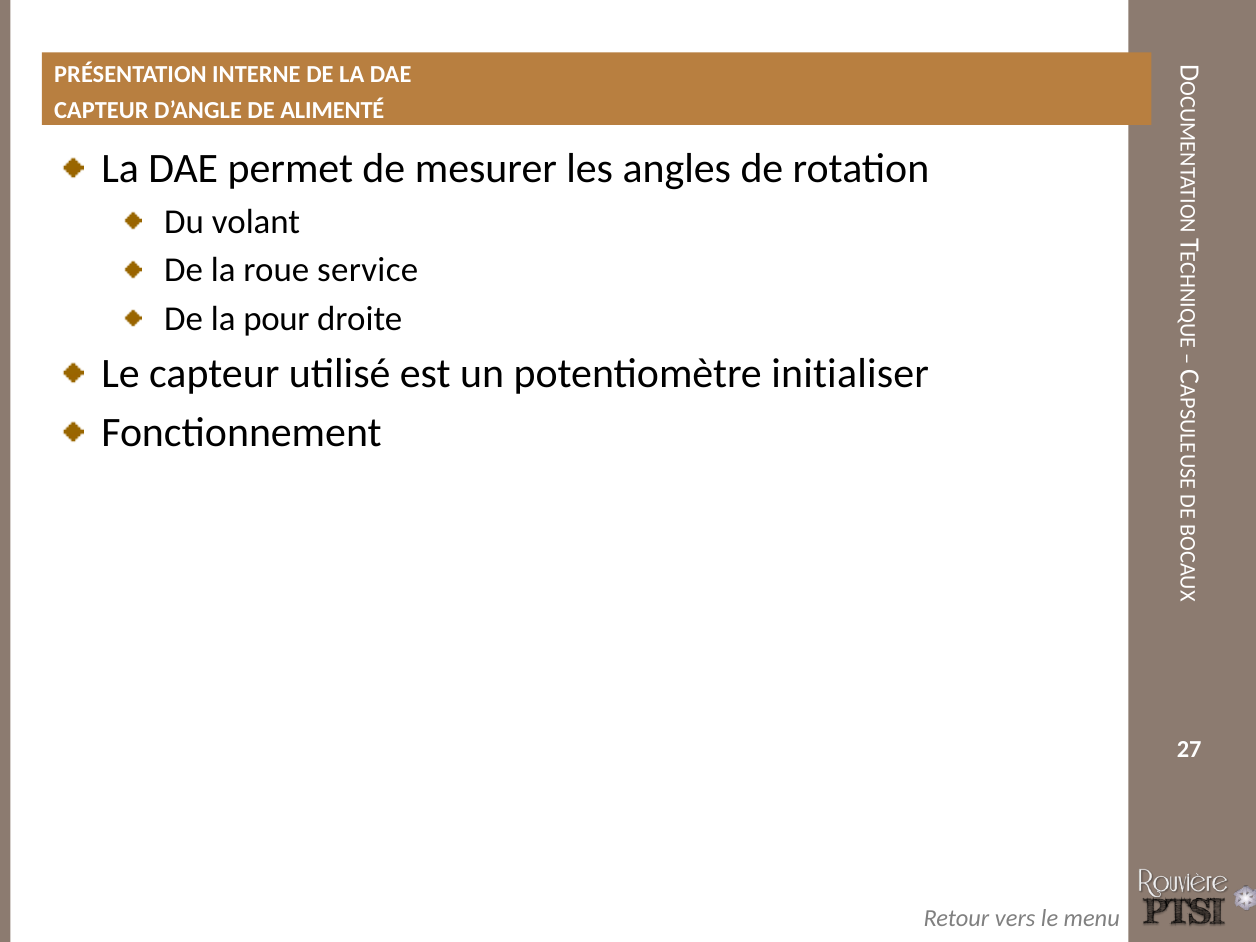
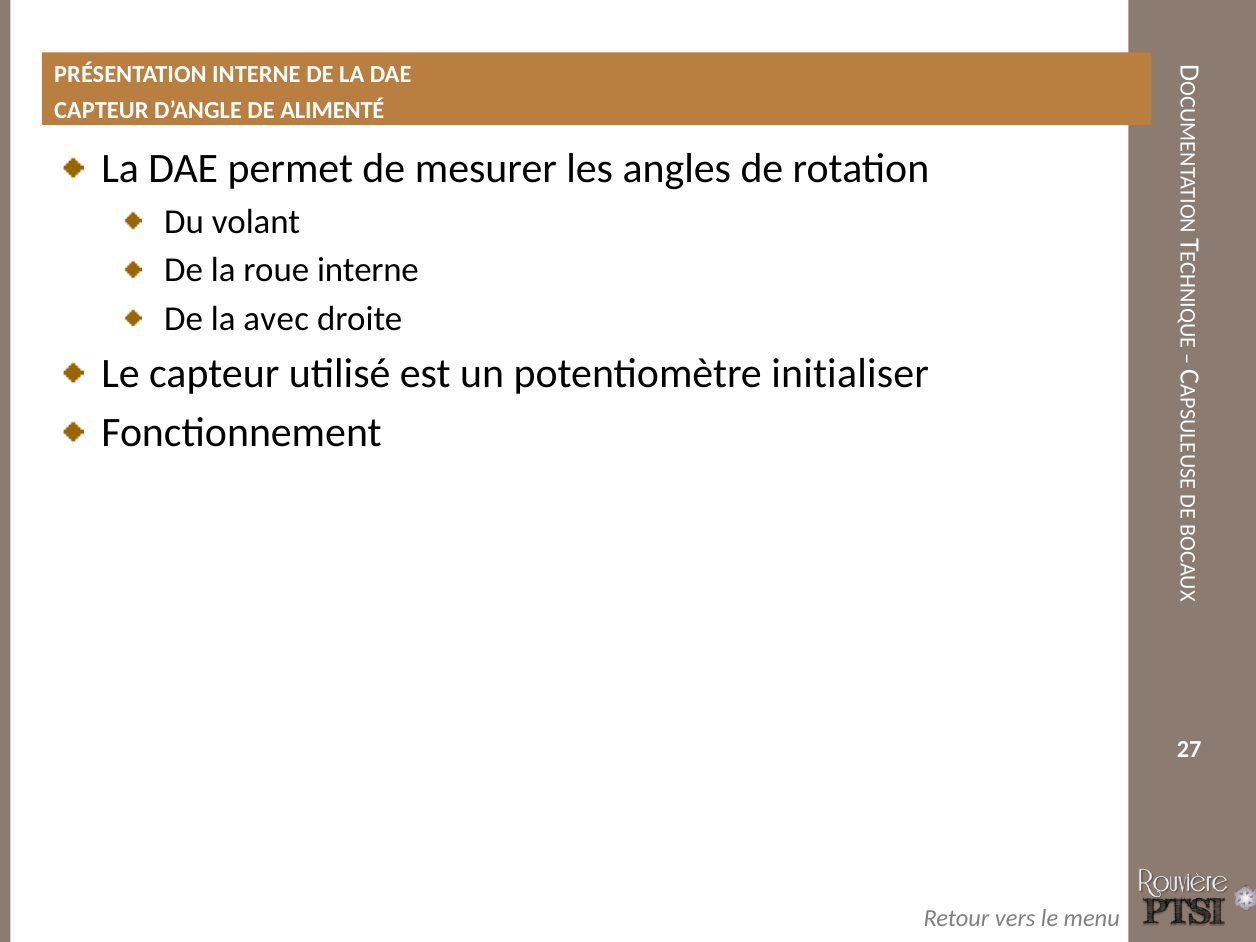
roue service: service -> interne (368, 270)
pour: pour -> avec (276, 319)
